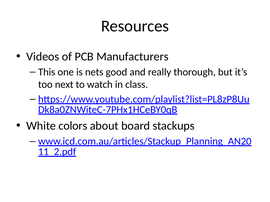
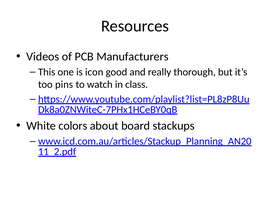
nets: nets -> icon (94, 72)
next: next -> pins (64, 85)
